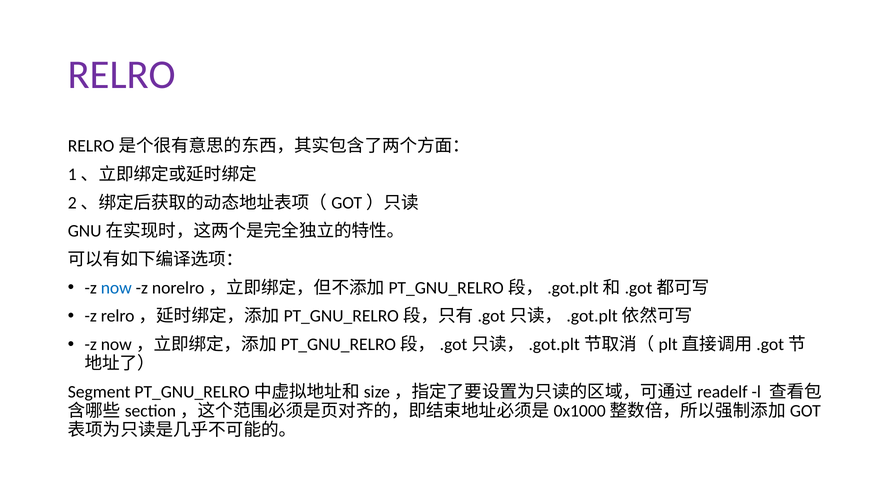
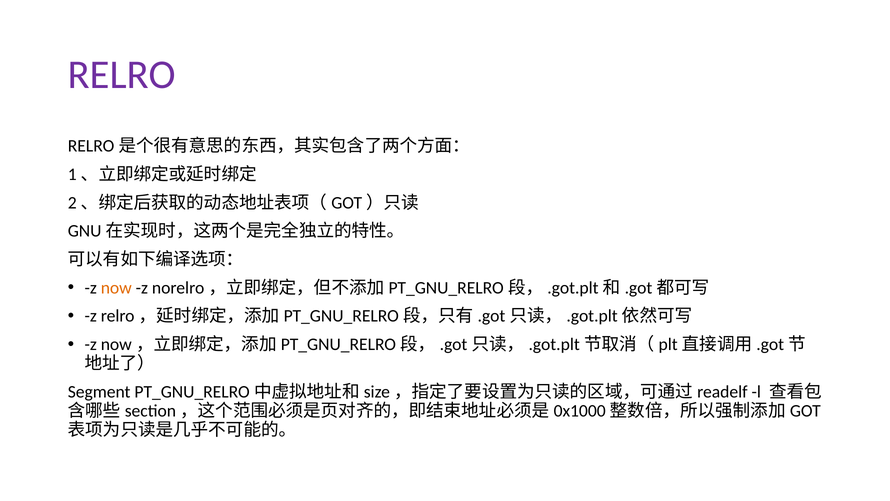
now colour: blue -> orange (116, 288)
